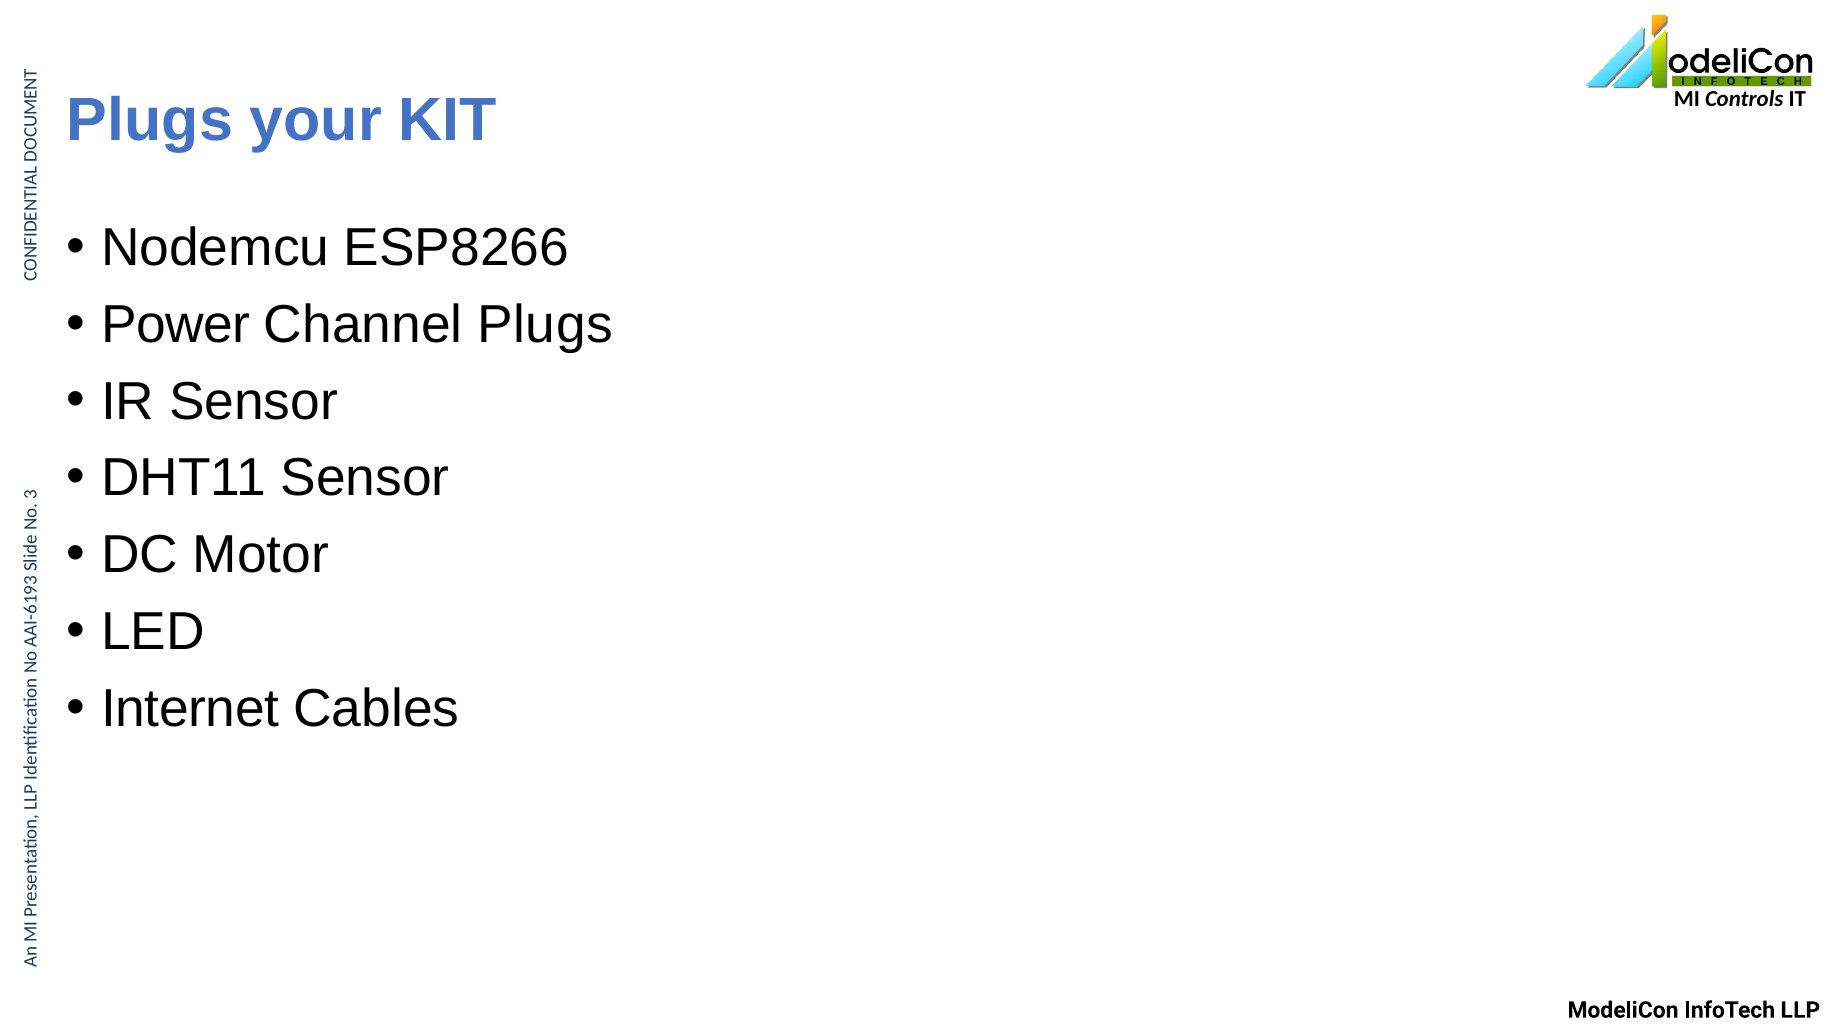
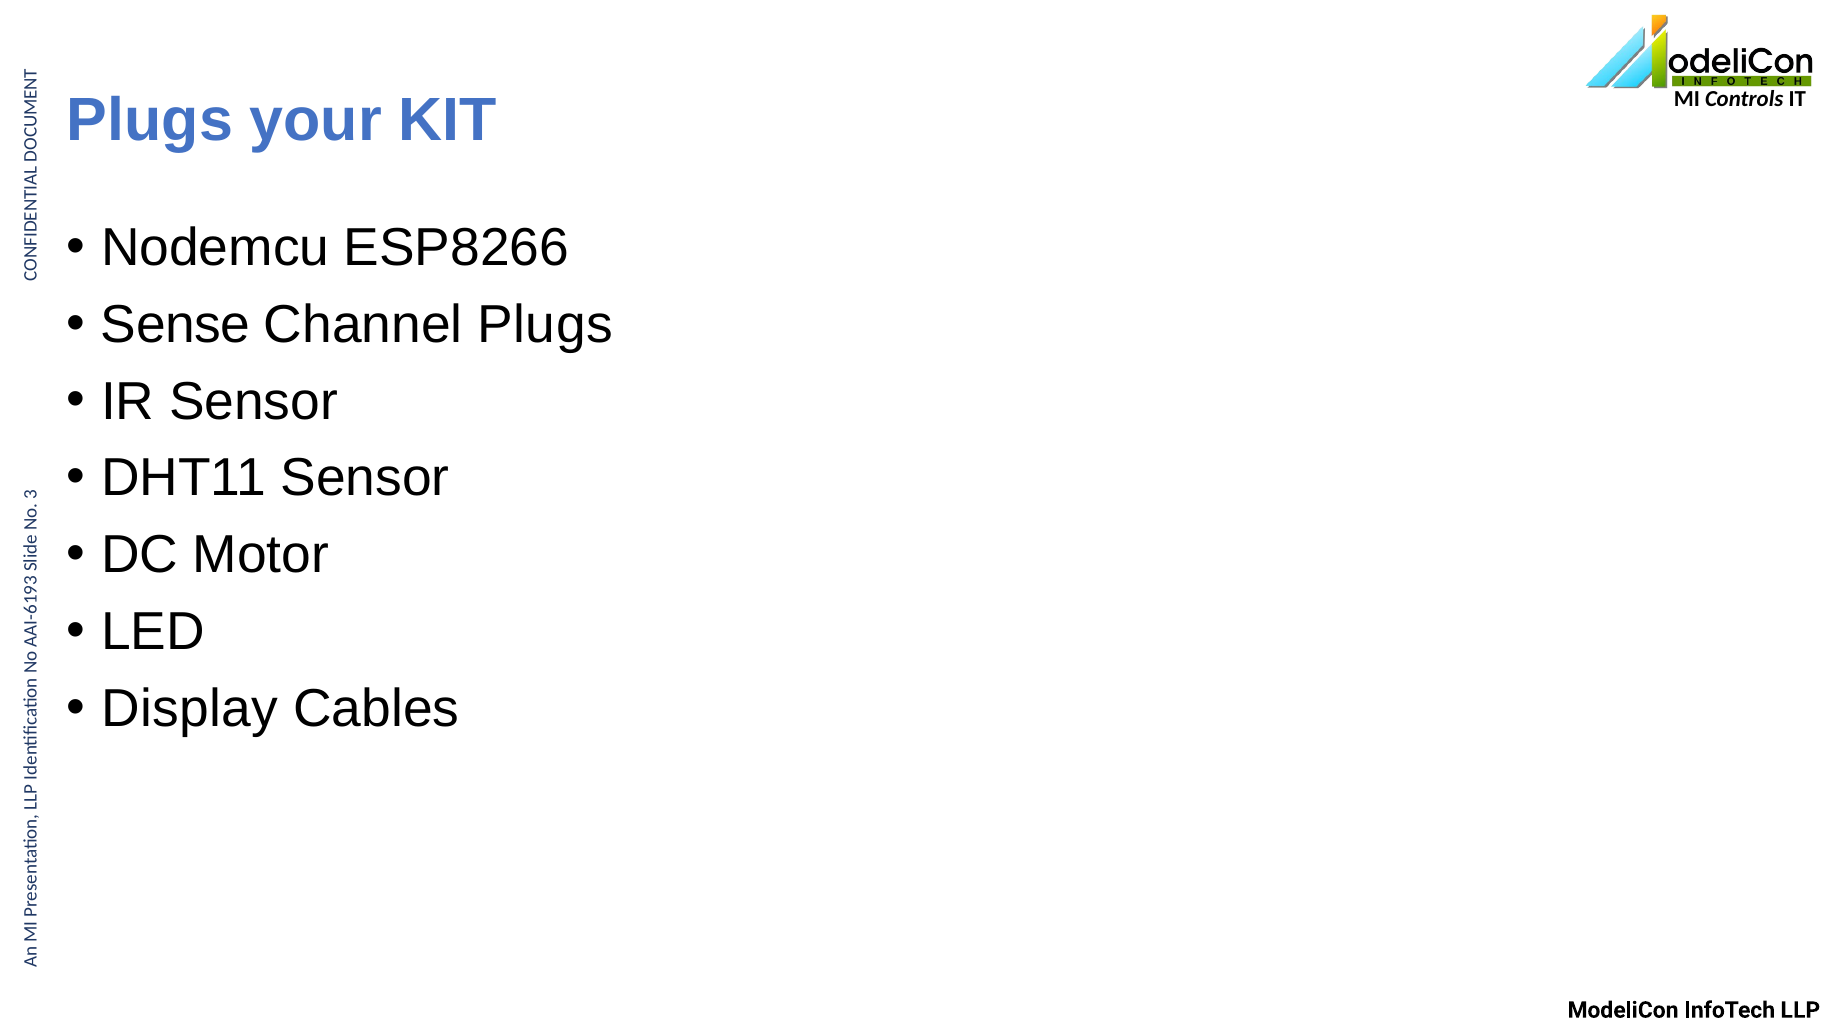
Power: Power -> Sense (176, 324)
Internet: Internet -> Display (190, 708)
